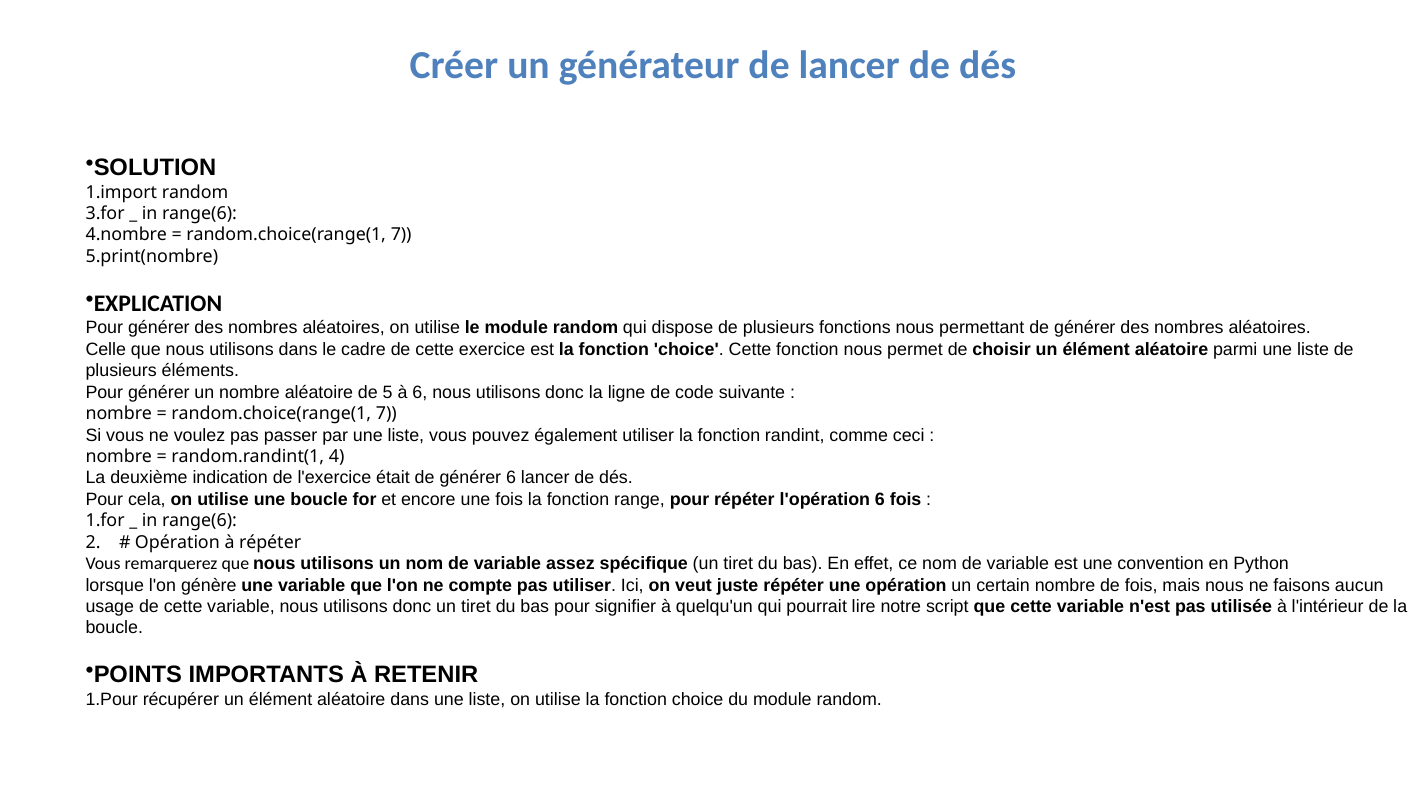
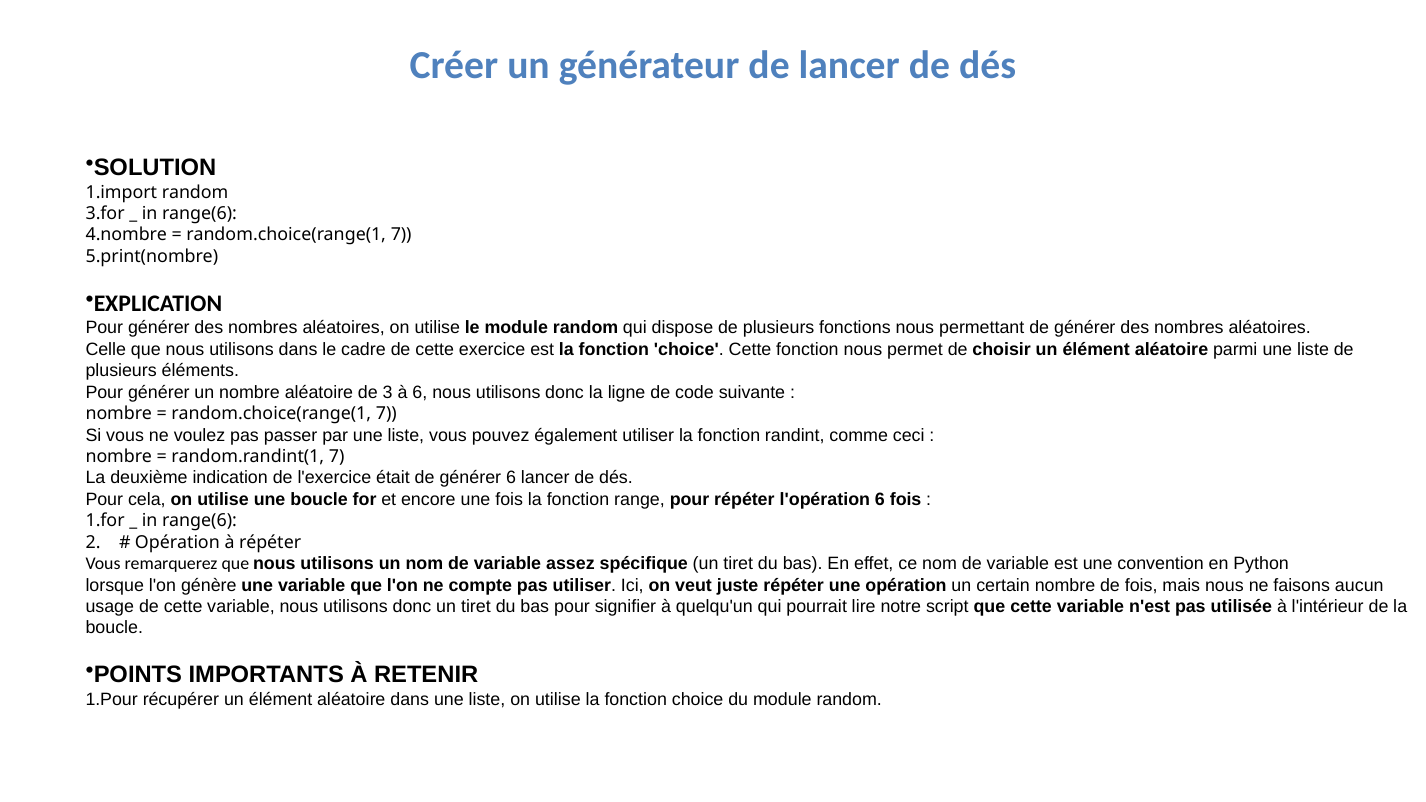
5: 5 -> 3 (388, 392)
random.randint(1 4: 4 -> 7 (337, 457)
